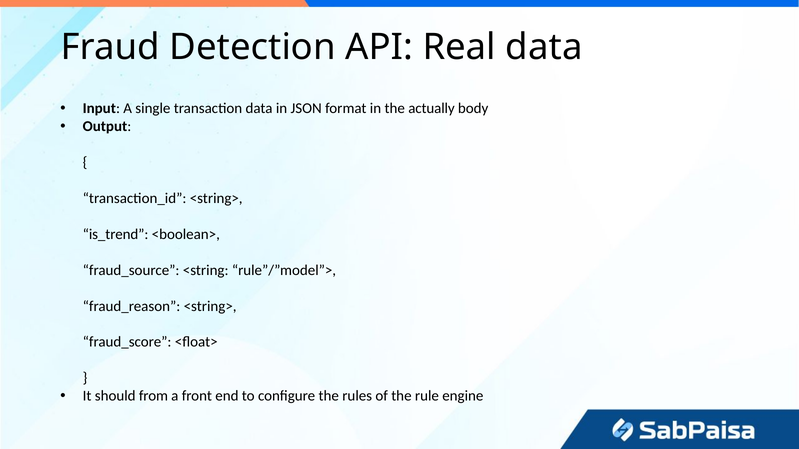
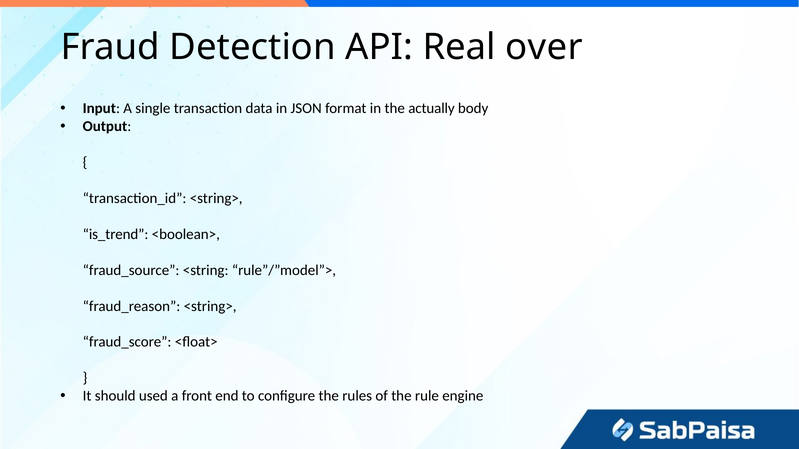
Real data: data -> over (544, 47)
from: from -> used (153, 396)
